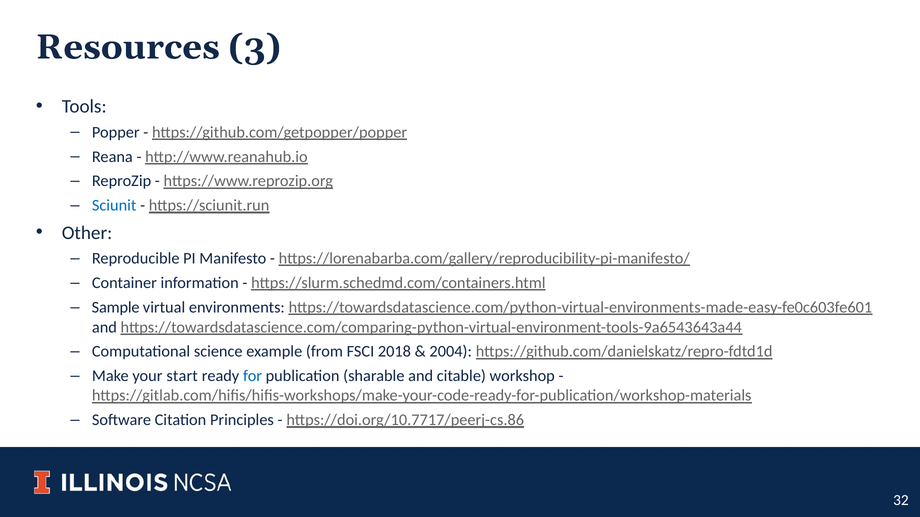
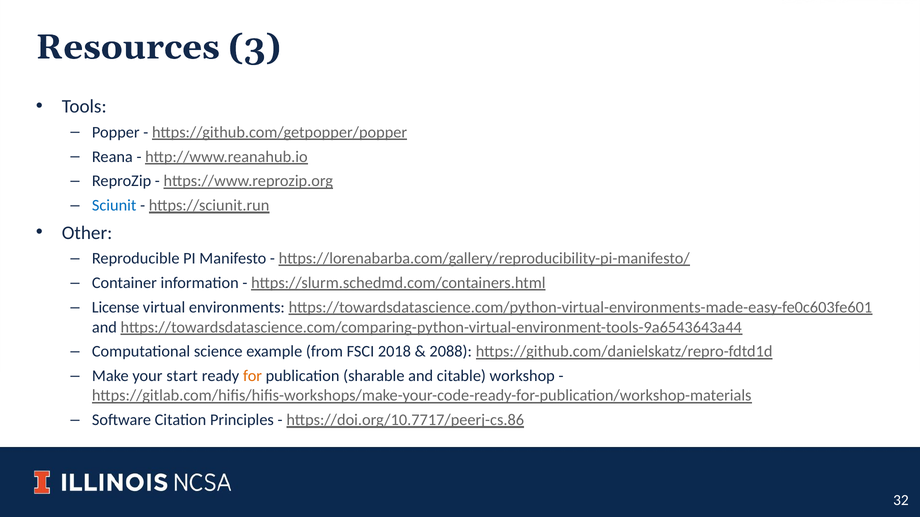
Sample: Sample -> License (116, 308)
2004: 2004 -> 2088 (451, 352)
for colour: blue -> orange (253, 376)
